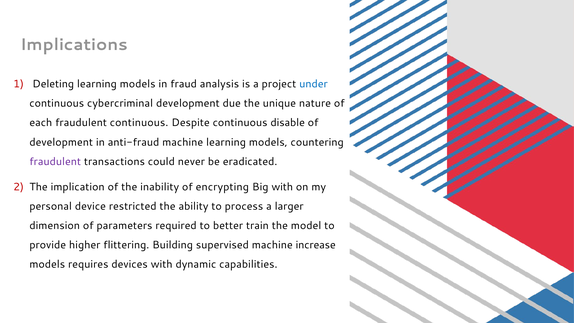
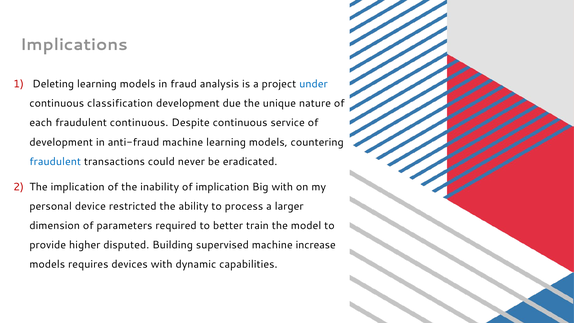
cybercriminal: cybercriminal -> classification (120, 103)
disable: disable -> service (288, 123)
fraudulent colour: purple -> blue (55, 161)
of encrypting: encrypting -> implication (222, 187)
flittering: flittering -> disputed (126, 245)
